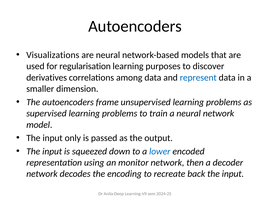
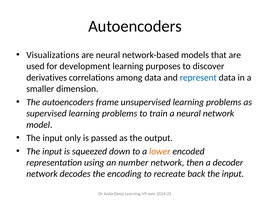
regularisation: regularisation -> development (85, 66)
lower colour: blue -> orange (160, 151)
monitor: monitor -> number (133, 162)
